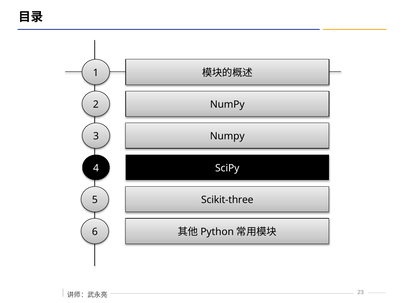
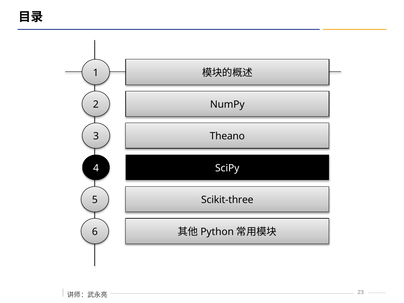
Numpy: Numpy -> Theano (227, 136)
